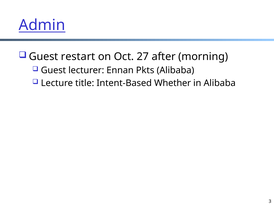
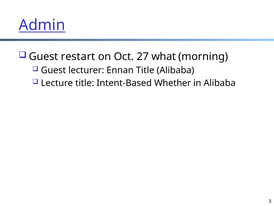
after: after -> what (164, 56)
Ennan Pkts: Pkts -> Title (145, 70)
